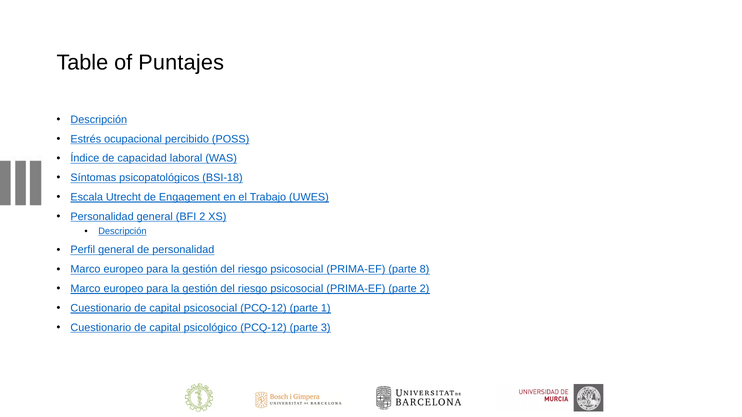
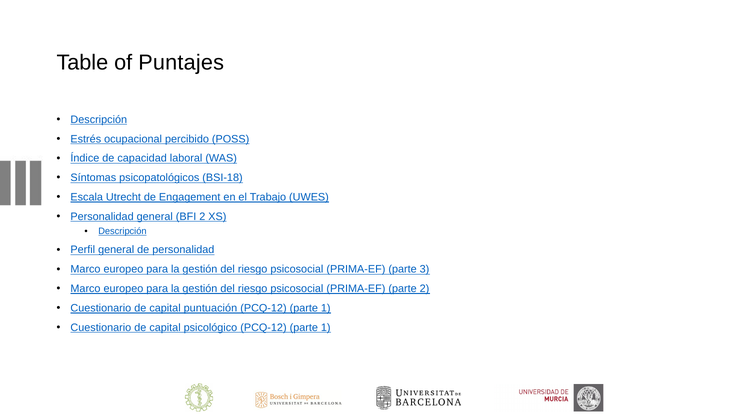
8: 8 -> 3 (424, 270)
capital psicosocial: psicosocial -> puntuación (210, 308)
psicológico PCQ-12 parte 3: 3 -> 1 (326, 328)
